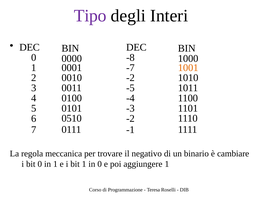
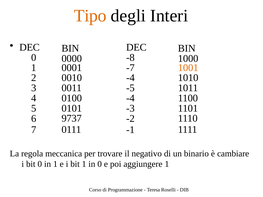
Tipo colour: purple -> orange (90, 16)
-2: -2 -> -4 (130, 78)
0510: 0510 -> 9737 (72, 119)
